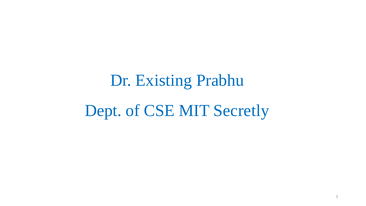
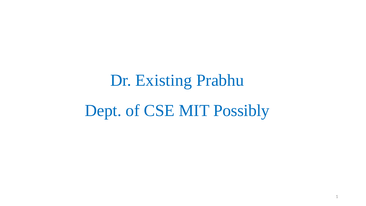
Secretly: Secretly -> Possibly (241, 111)
